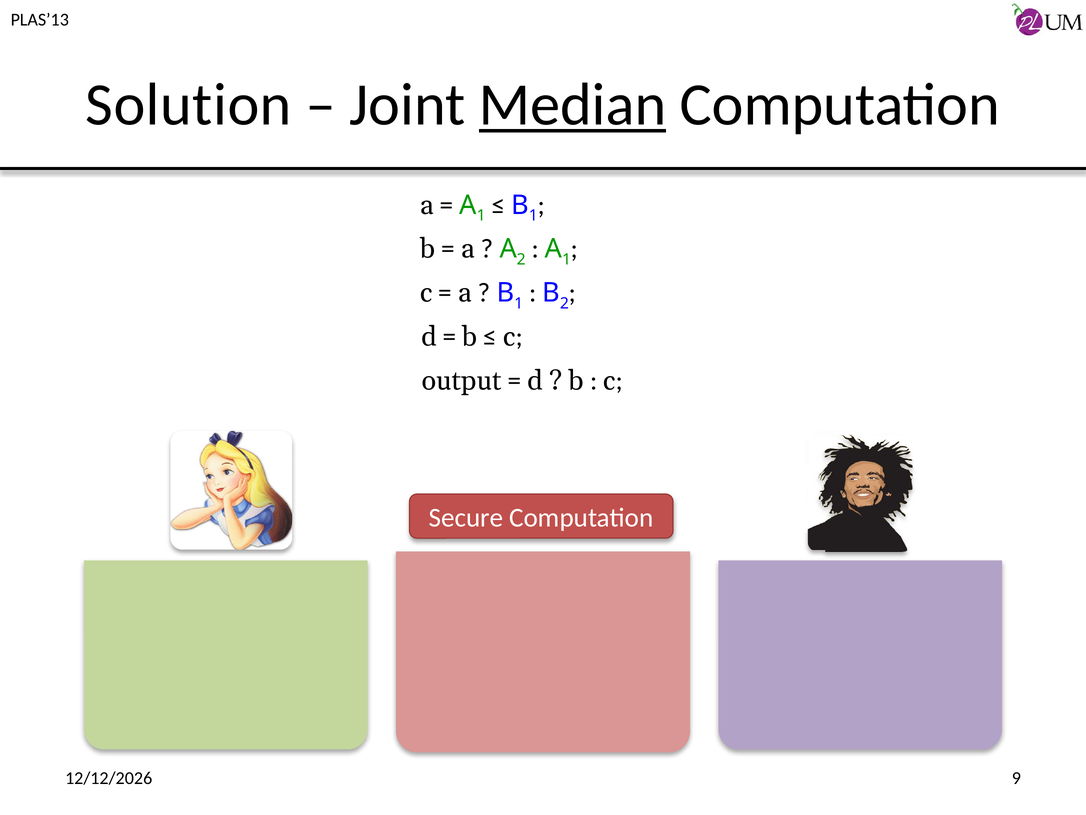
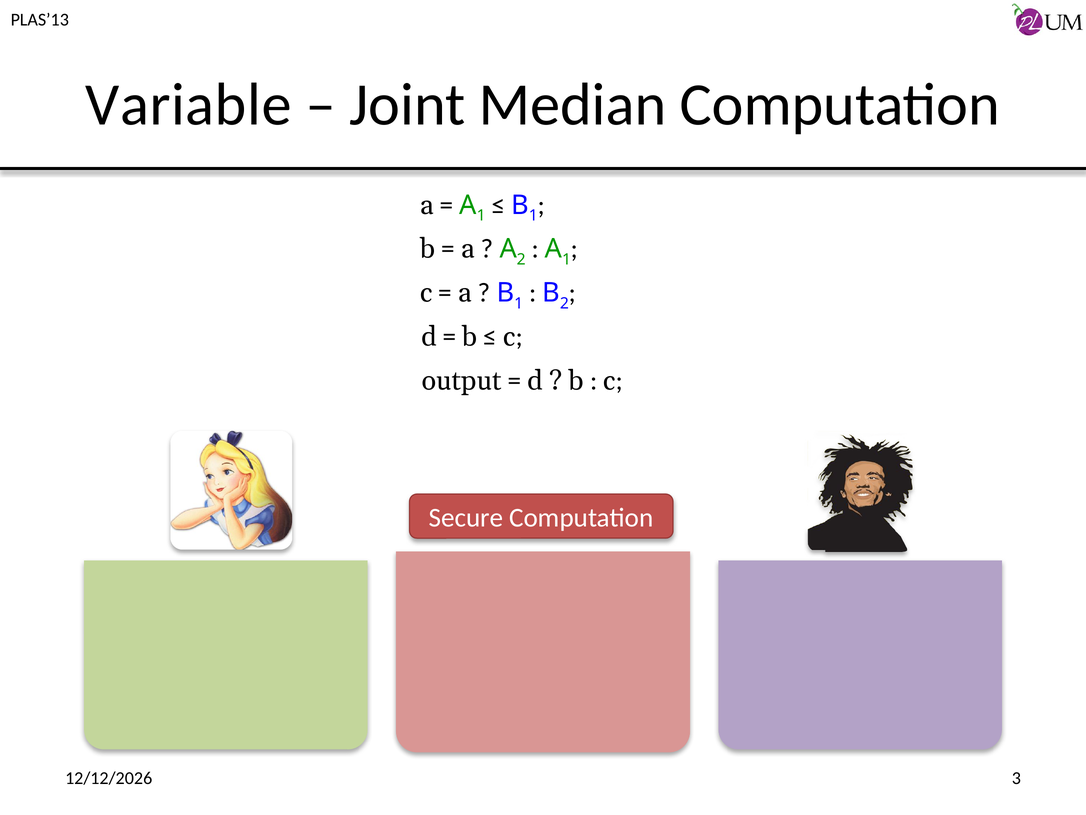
Solution: Solution -> Variable (188, 105)
Median underline: present -> none (573, 105)
9: 9 -> 3 (1016, 778)
